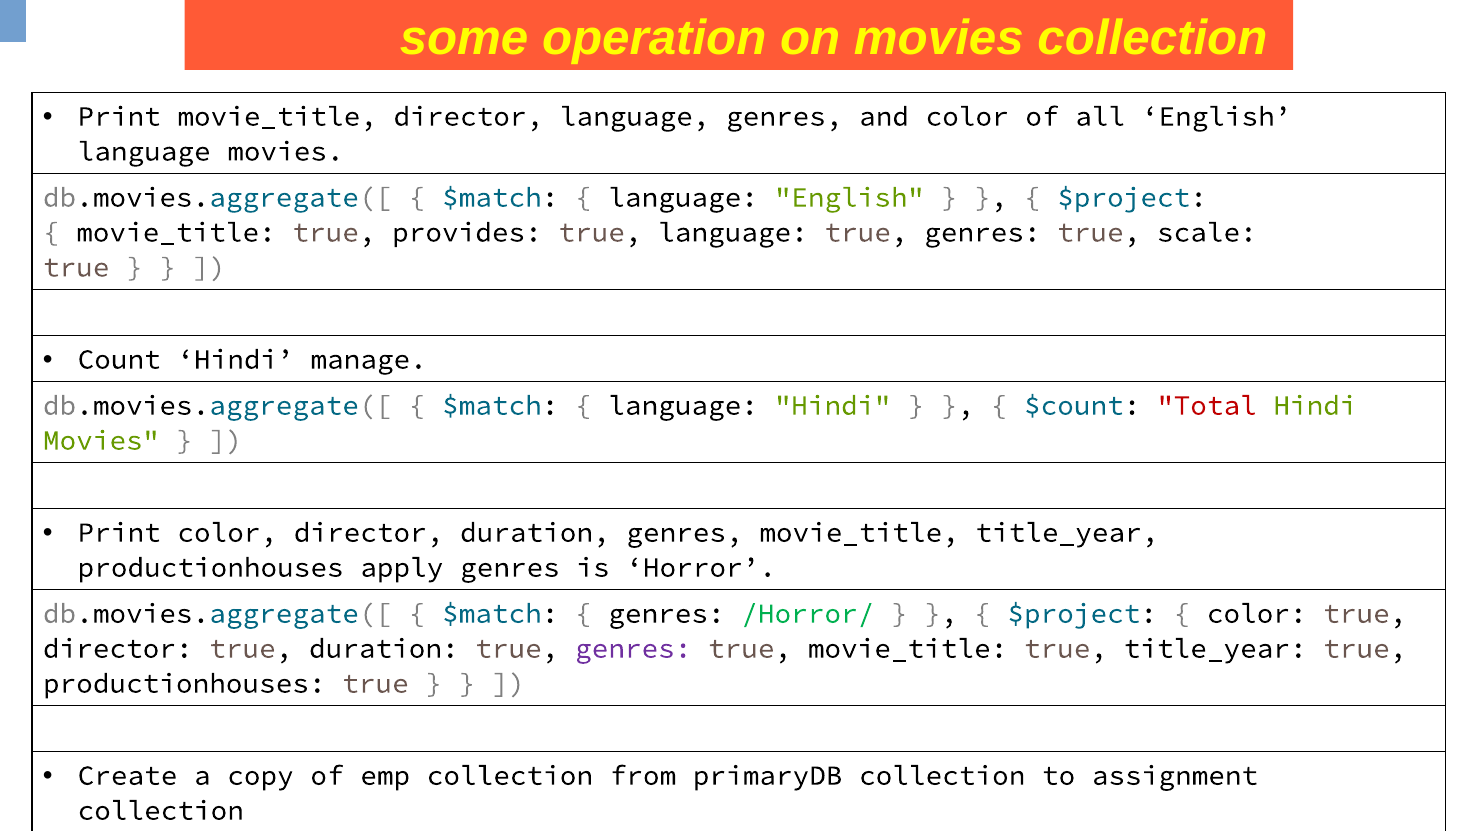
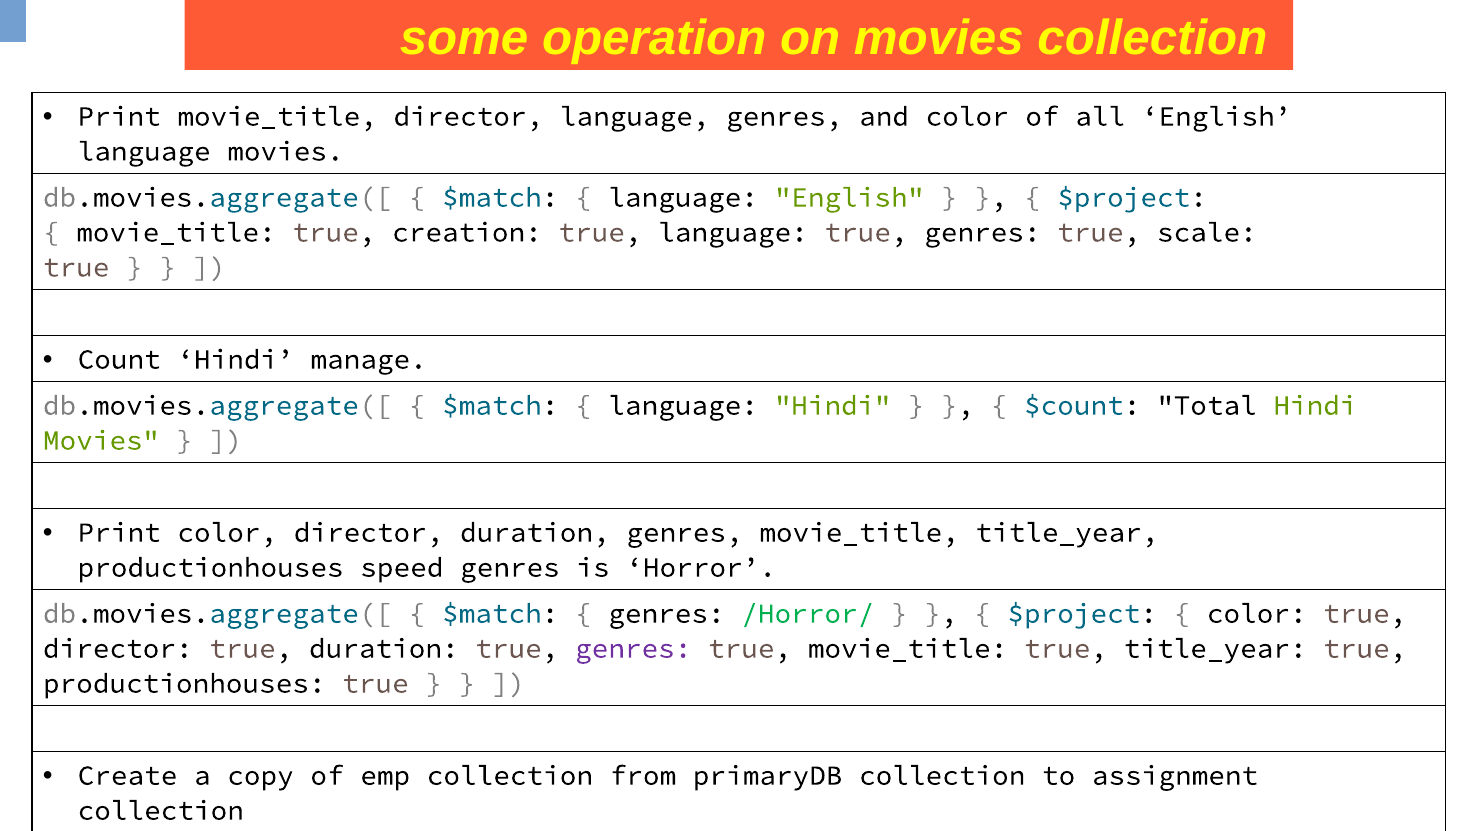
provides: provides -> creation (467, 232)
Total colour: red -> black (1207, 406)
apply: apply -> speed (402, 568)
